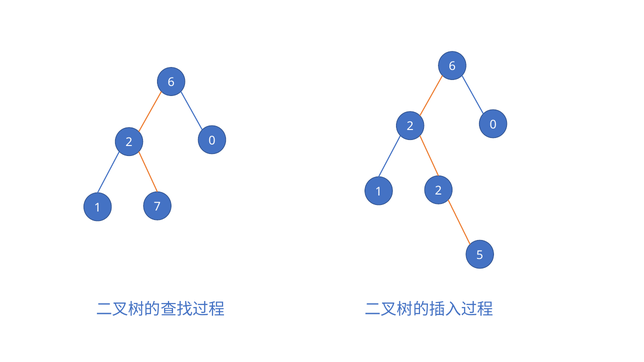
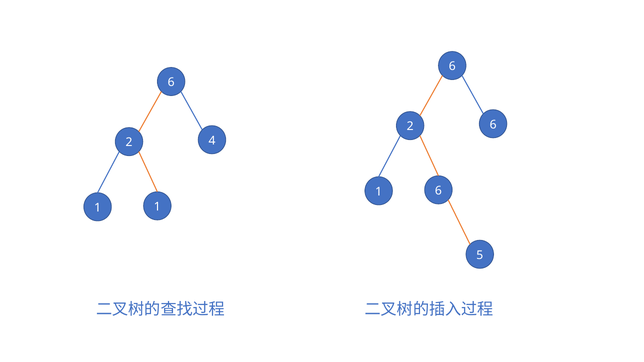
0: 0 -> 6 (493, 125)
0: 0 -> 4 (212, 141)
1 2: 2 -> 6 (438, 191)
1 7: 7 -> 1 (157, 207)
